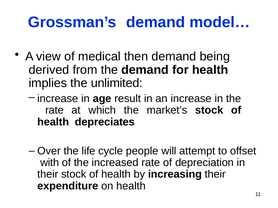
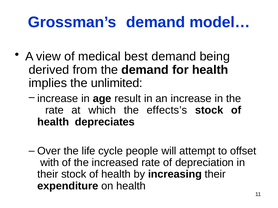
then: then -> best (136, 57)
market’s: market’s -> effects’s (167, 110)
